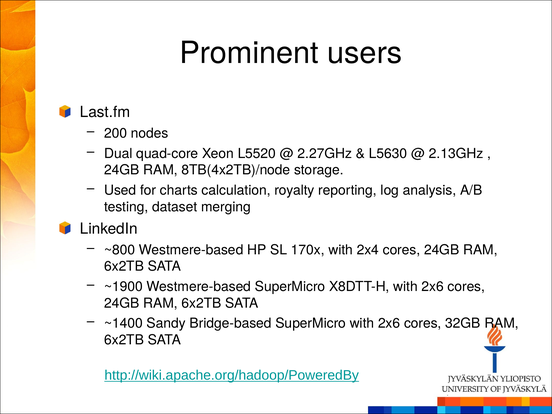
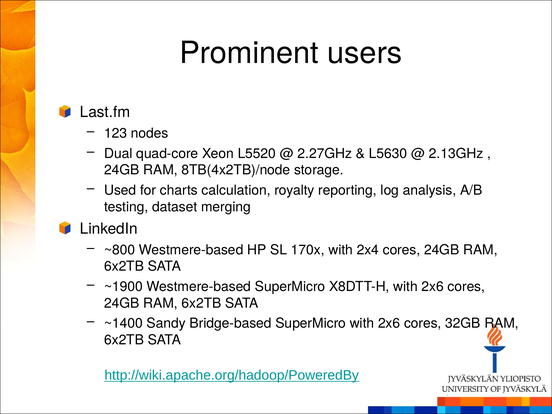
200: 200 -> 123 (116, 133)
